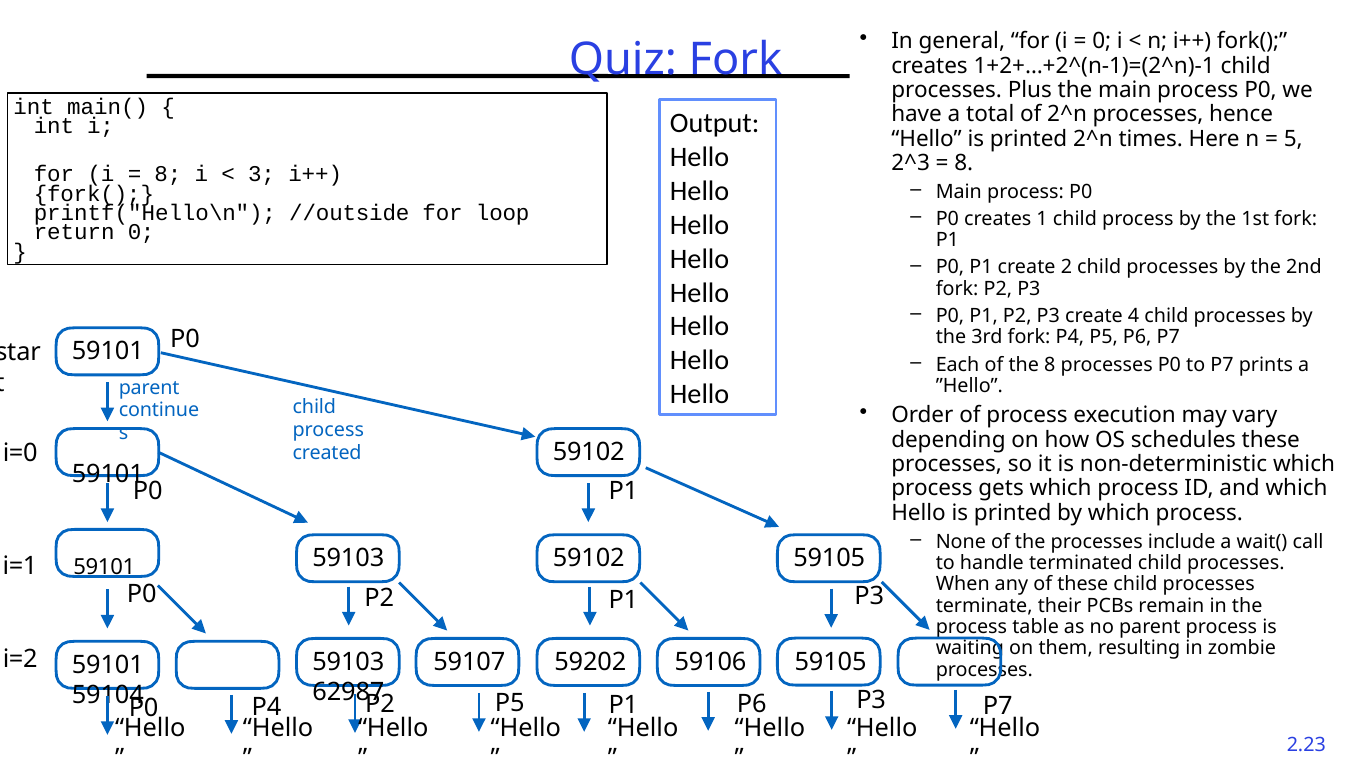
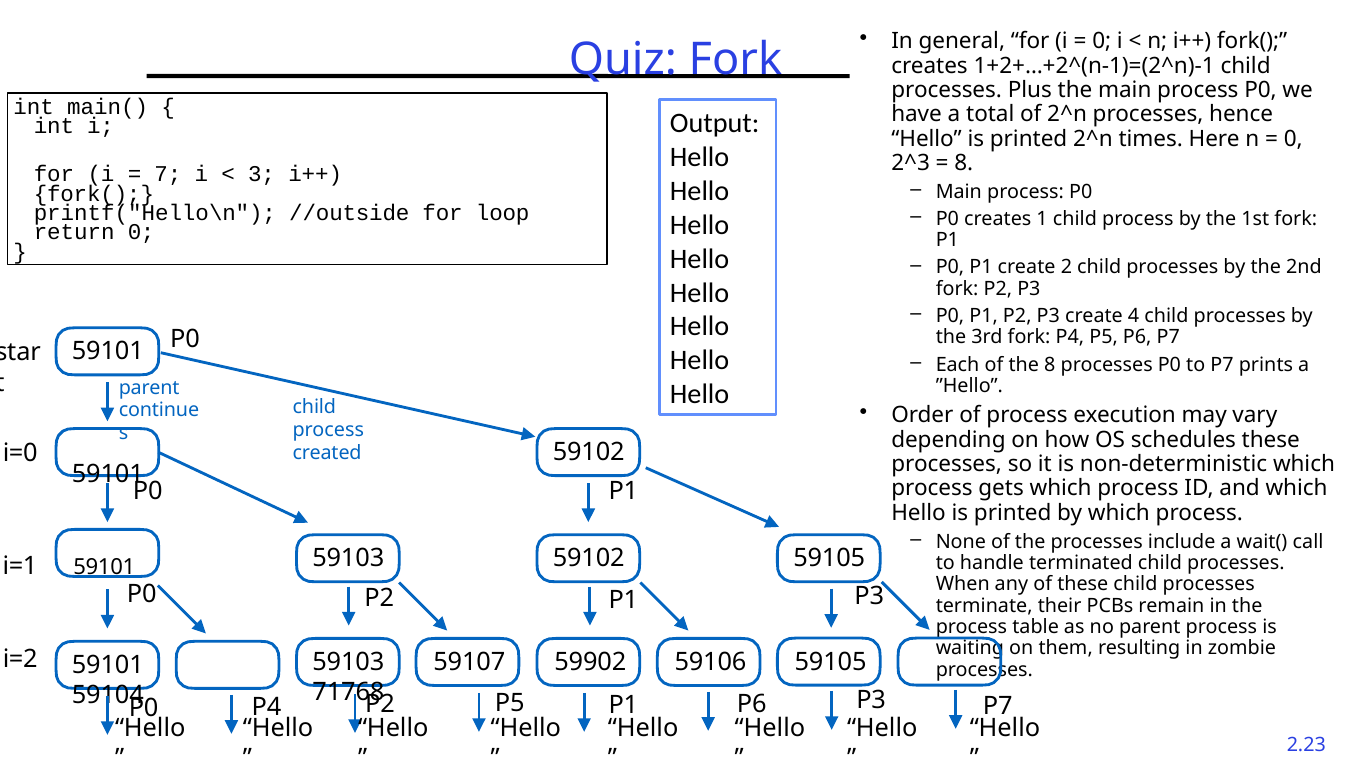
5: 5 -> 0 (1293, 139)
8: 8 -> 7 (168, 174)
59202: 59202 -> 59902 (590, 662)
62987: 62987 -> 71768 (348, 692)
